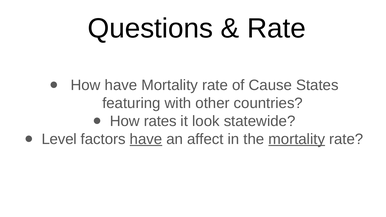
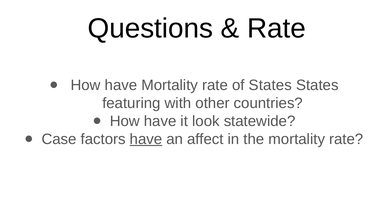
of Cause: Cause -> States (270, 85)
rates: rates -> have (160, 121)
Level: Level -> Case (59, 139)
mortality underline: present -> none (297, 139)
